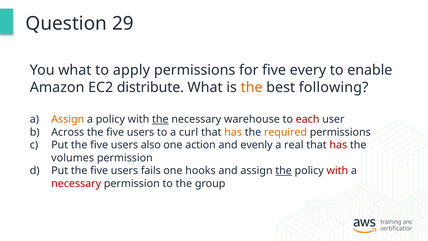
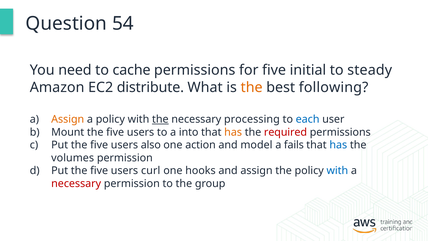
29: 29 -> 54 (123, 23)
You what: what -> need (75, 70)
apply: apply -> cache (132, 70)
every: every -> initial (308, 70)
enable: enable -> steady (370, 70)
warehouse: warehouse -> processing (252, 119)
each colour: red -> blue (308, 119)
Across: Across -> Mount (68, 132)
curl: curl -> into (189, 132)
required colour: orange -> red (286, 132)
evenly: evenly -> model (256, 145)
real: real -> fails (294, 145)
has colour: red -> blue (338, 145)
fails: fails -> curl (151, 171)
the underline: present -> none (284, 171)
with colour: red -> blue (337, 171)
